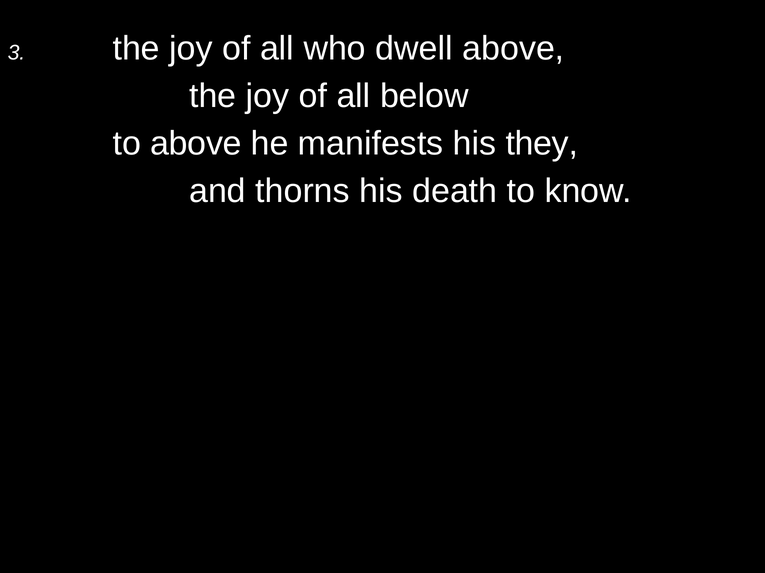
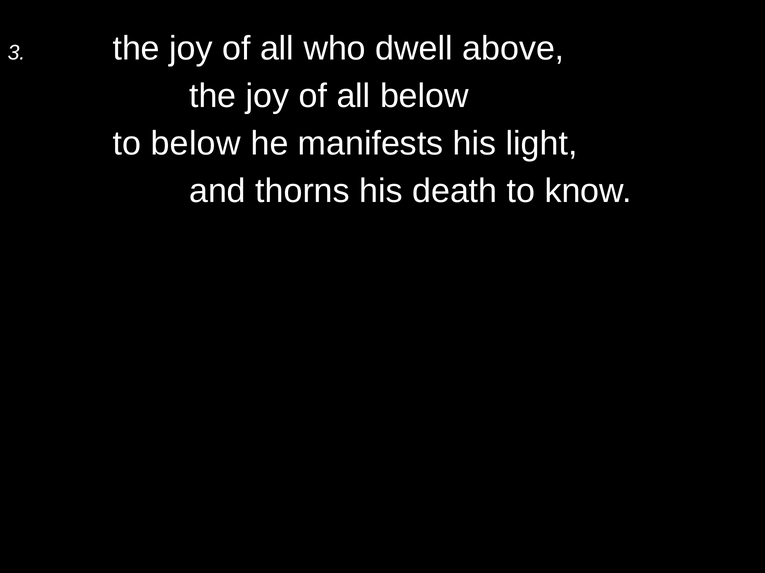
to above: above -> below (196, 144)
they: they -> light (542, 144)
